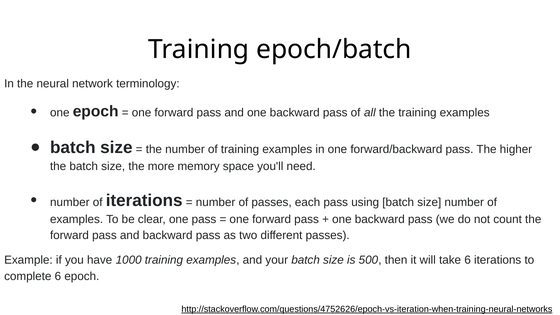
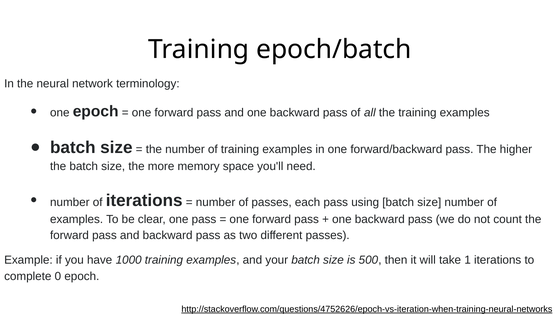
take 6: 6 -> 1 (468, 260)
complete 6: 6 -> 0 (58, 276)
